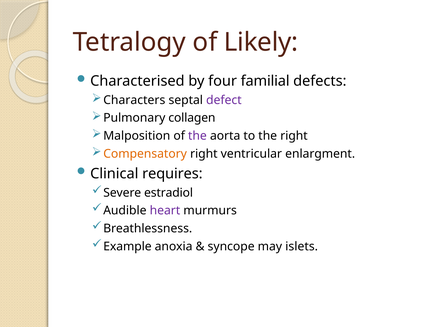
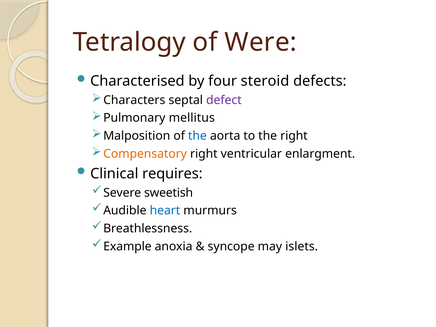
Likely: Likely -> Were (261, 42)
familial: familial -> steroid (265, 81)
collagen: collagen -> mellitus (192, 118)
the colour: purple -> blue (197, 136)
estradiol: estradiol -> sweetish (169, 193)
heart colour: purple -> blue (165, 211)
